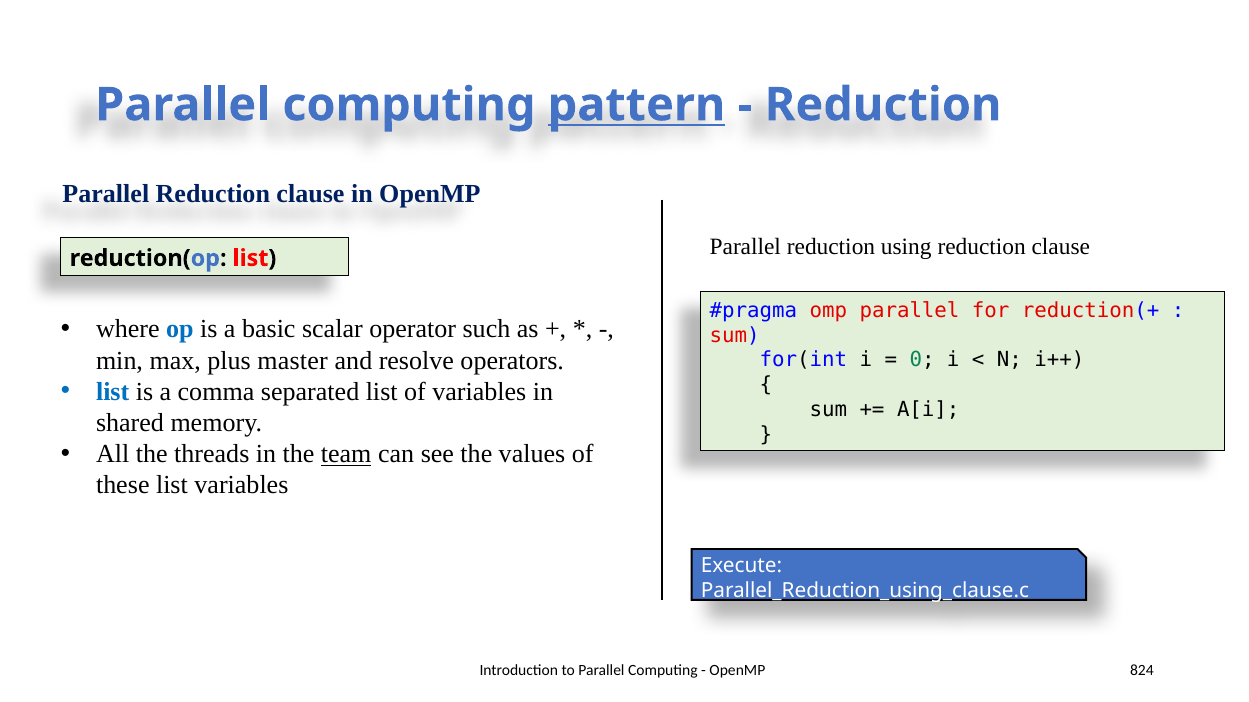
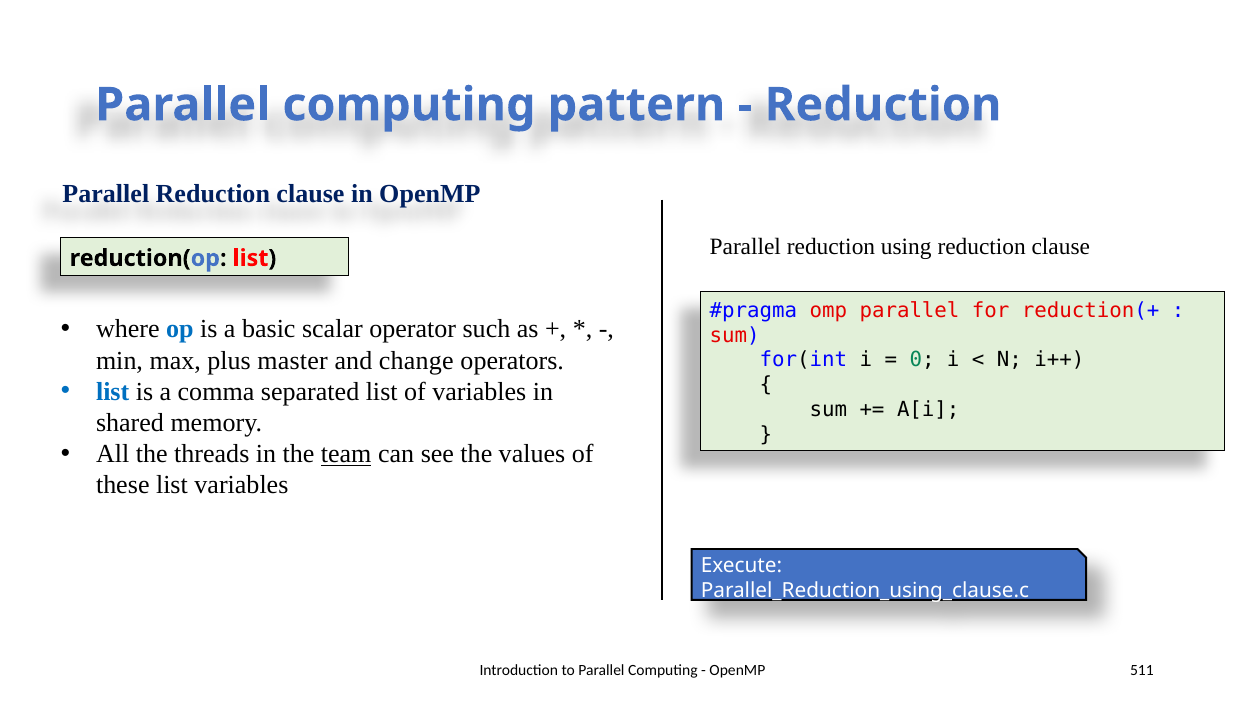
pattern underline: present -> none (637, 105)
resolve: resolve -> change (416, 361)
824: 824 -> 511 (1142, 671)
